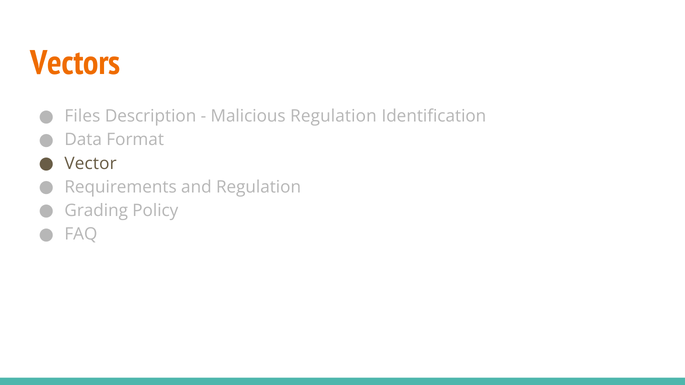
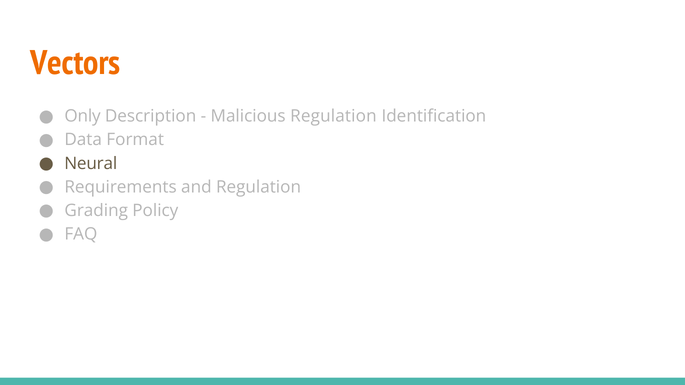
Files: Files -> Only (83, 116)
Vector: Vector -> Neural (91, 164)
